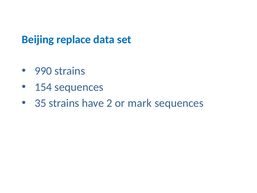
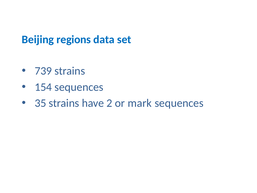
replace: replace -> regions (74, 39)
990: 990 -> 739 (43, 71)
